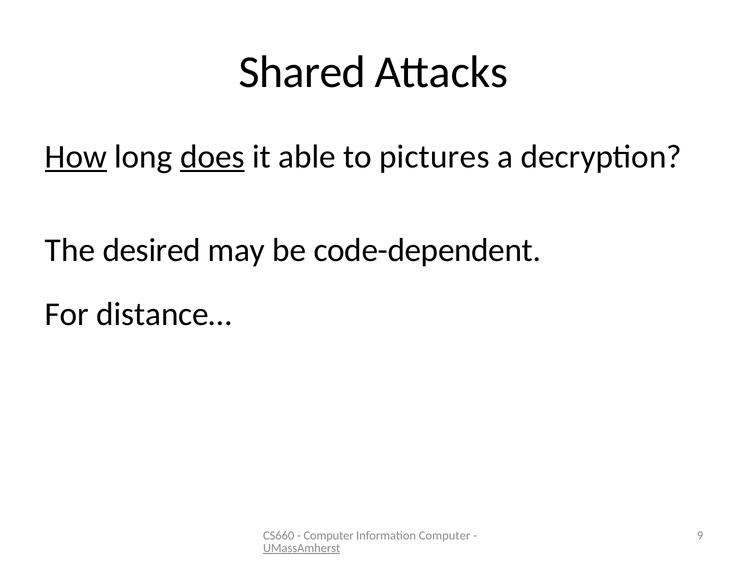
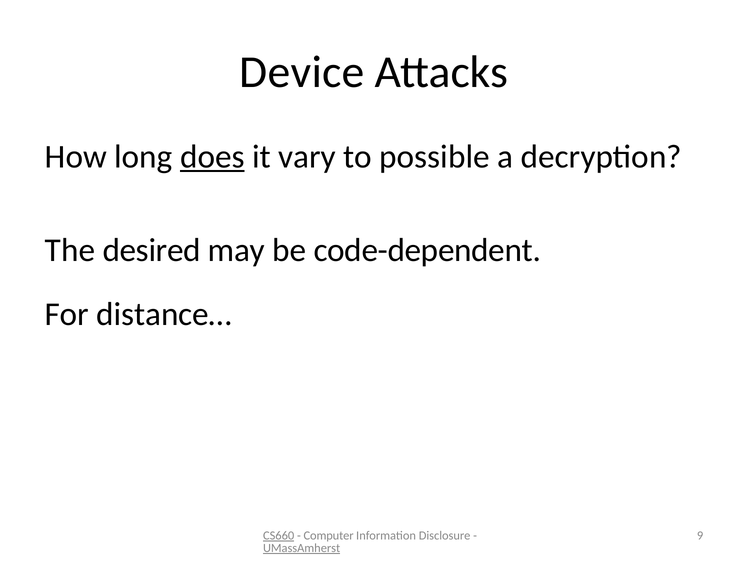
Shared: Shared -> Device (302, 72)
How underline: present -> none (76, 157)
able: able -> vary (307, 157)
pictures: pictures -> possible (434, 157)
CS660 underline: none -> present (279, 536)
Information Computer: Computer -> Disclosure (445, 536)
